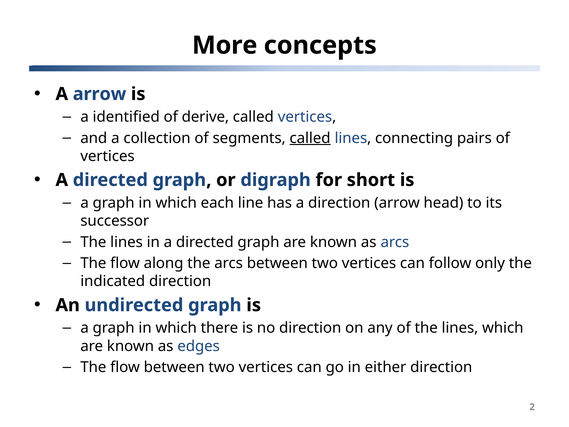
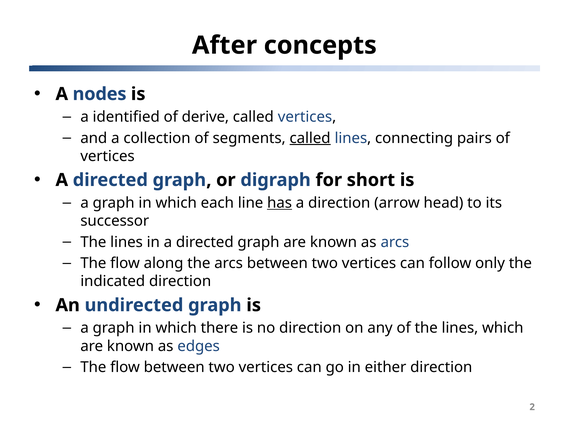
More: More -> After (225, 45)
A arrow: arrow -> nodes (100, 94)
has underline: none -> present (280, 203)
